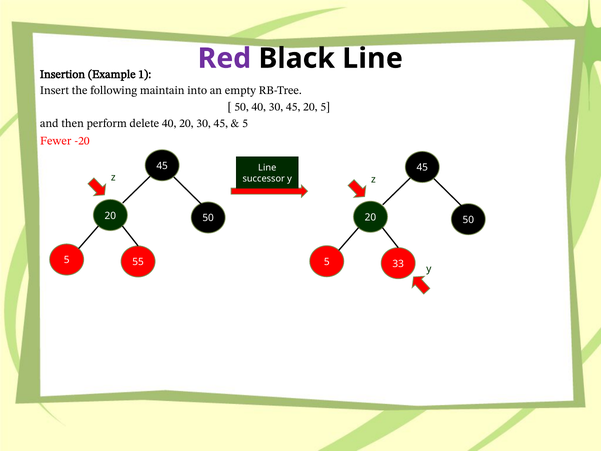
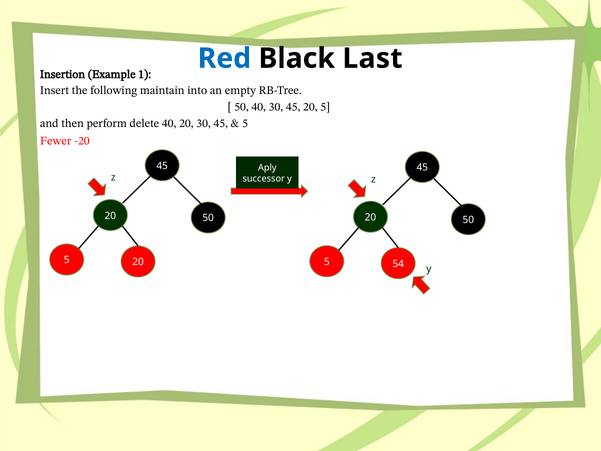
Red colour: purple -> blue (224, 58)
Black Line: Line -> Last (373, 58)
Line: Line -> Aply (267, 168)
5 55: 55 -> 20 (138, 262)
33: 33 -> 54 (398, 264)
